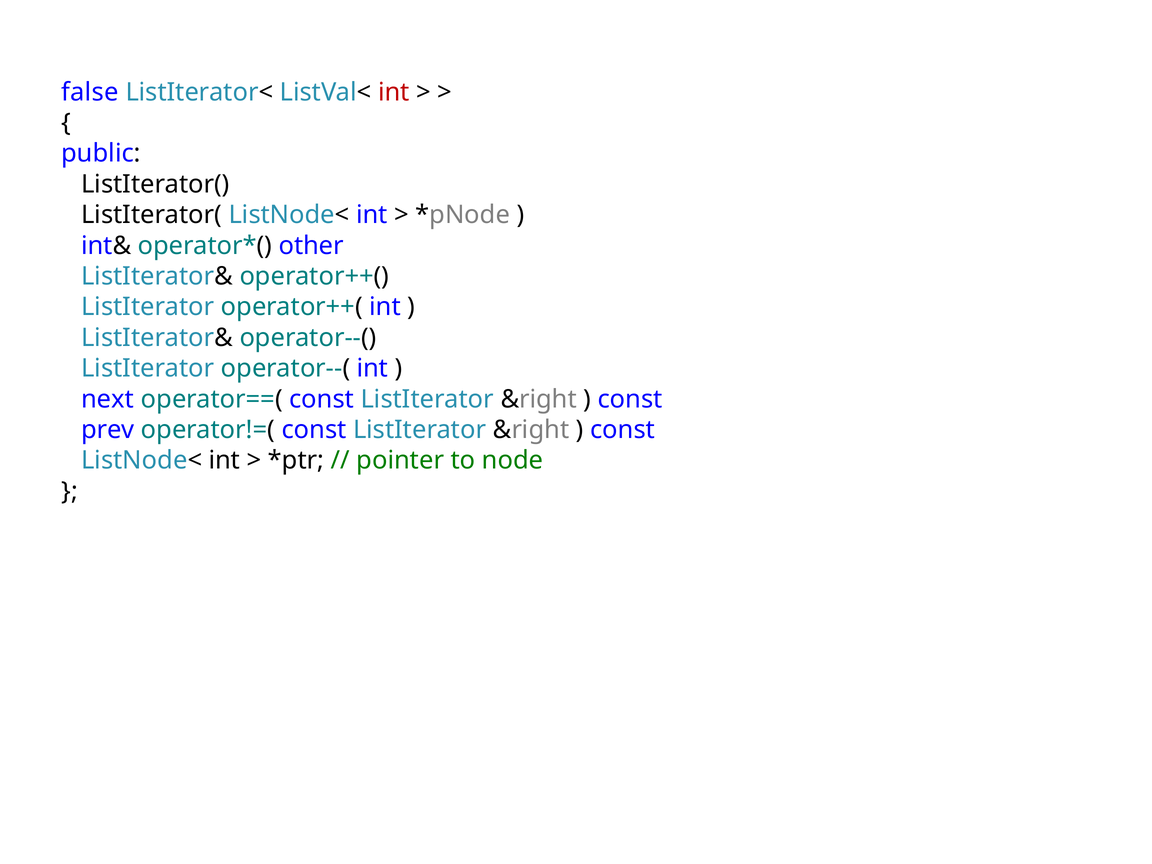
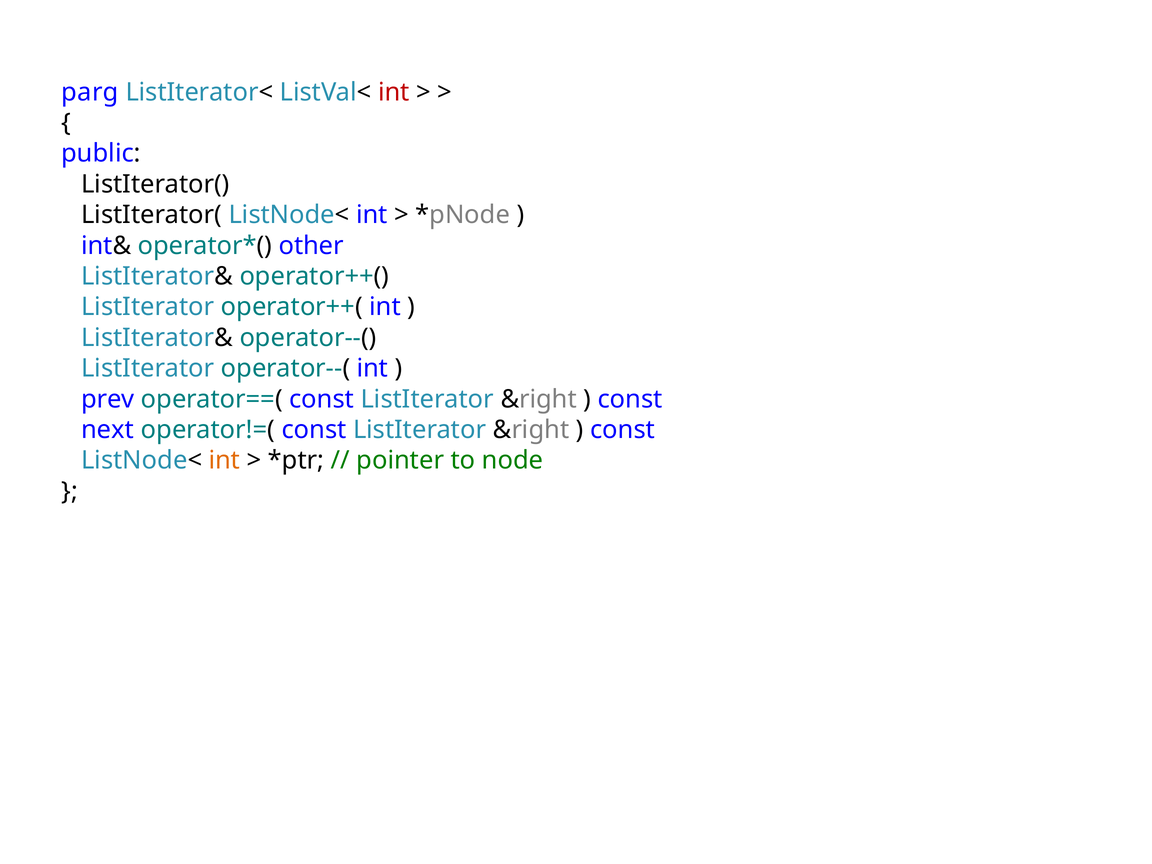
false: false -> parg (90, 92)
next: next -> prev (108, 399)
prev: prev -> next (108, 430)
int colour: black -> orange (224, 461)
